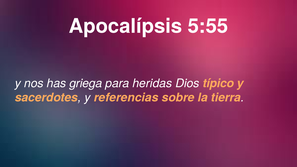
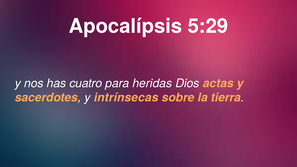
5:55: 5:55 -> 5:29 (208, 26)
griega: griega -> cuatro (86, 83)
típico: típico -> actas (218, 83)
referencias: referencias -> intrínsecas (126, 98)
